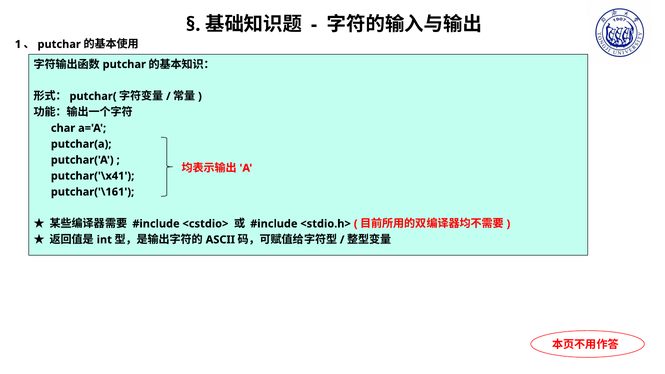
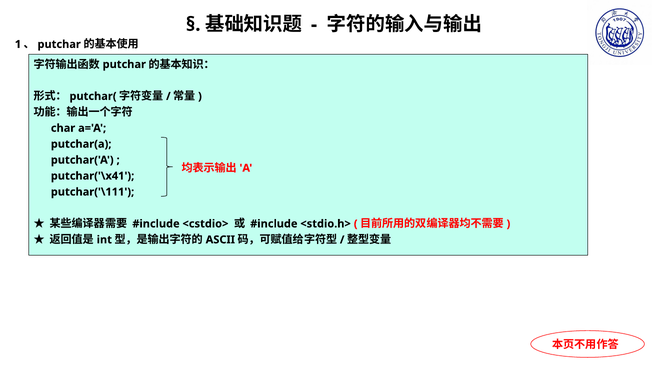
putchar('\161: putchar('\161 -> putchar('\111 (93, 192)
